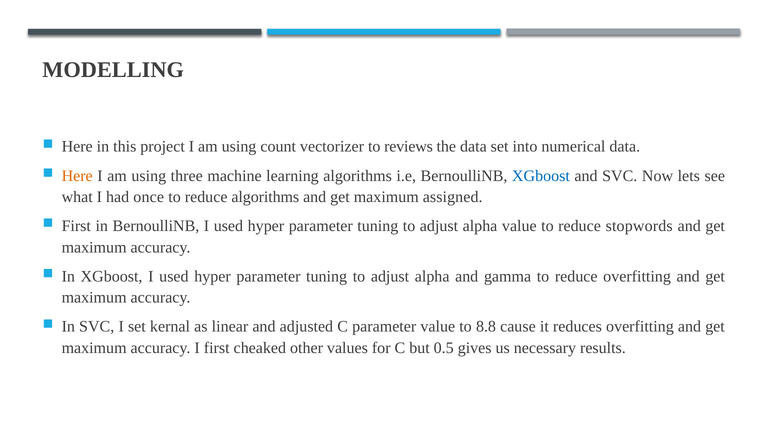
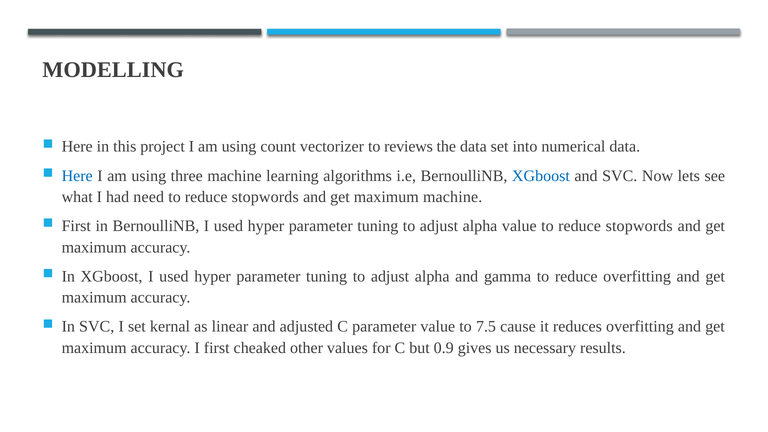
Here colour: orange -> blue (77, 176)
once: once -> need (149, 197)
algorithms: algorithms -> stopwords (265, 197)
maximum assigned: assigned -> machine (453, 197)
8.8: 8.8 -> 7.5 (486, 327)
0.5: 0.5 -> 0.9 (444, 348)
